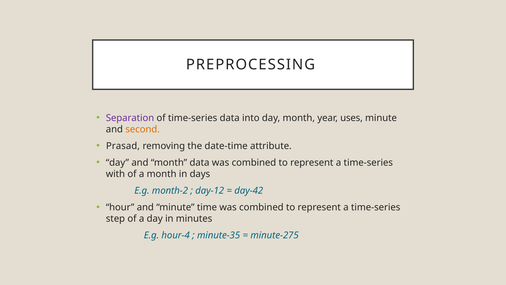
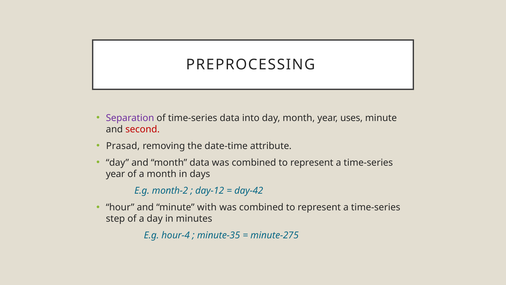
second colour: orange -> red (143, 129)
with: with -> year (115, 174)
time: time -> with (207, 207)
